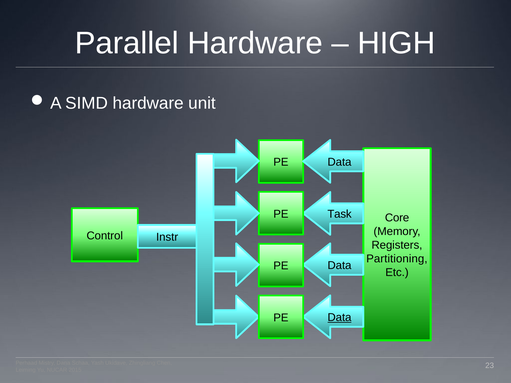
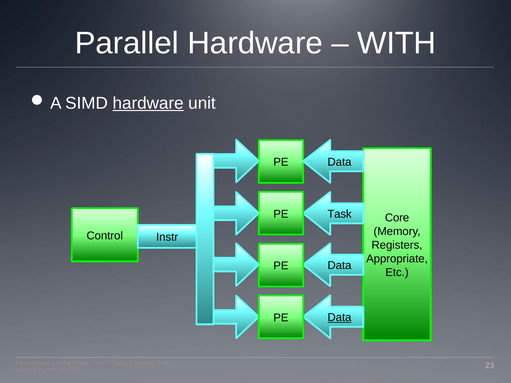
HIGH: HIGH -> WITH (397, 43)
hardware underline: none -> present (148, 103)
Partitioning: Partitioning -> Appropriate (397, 259)
